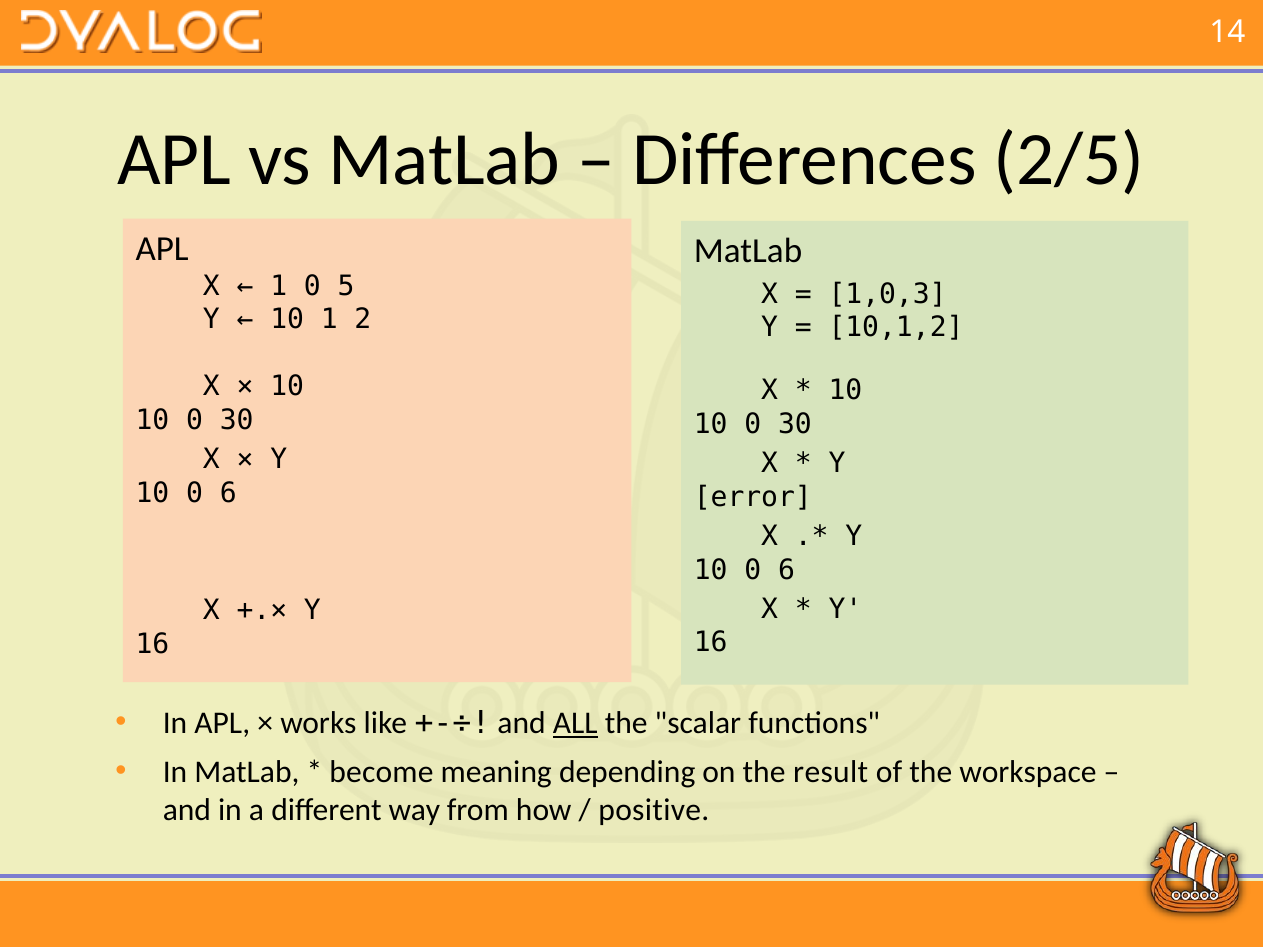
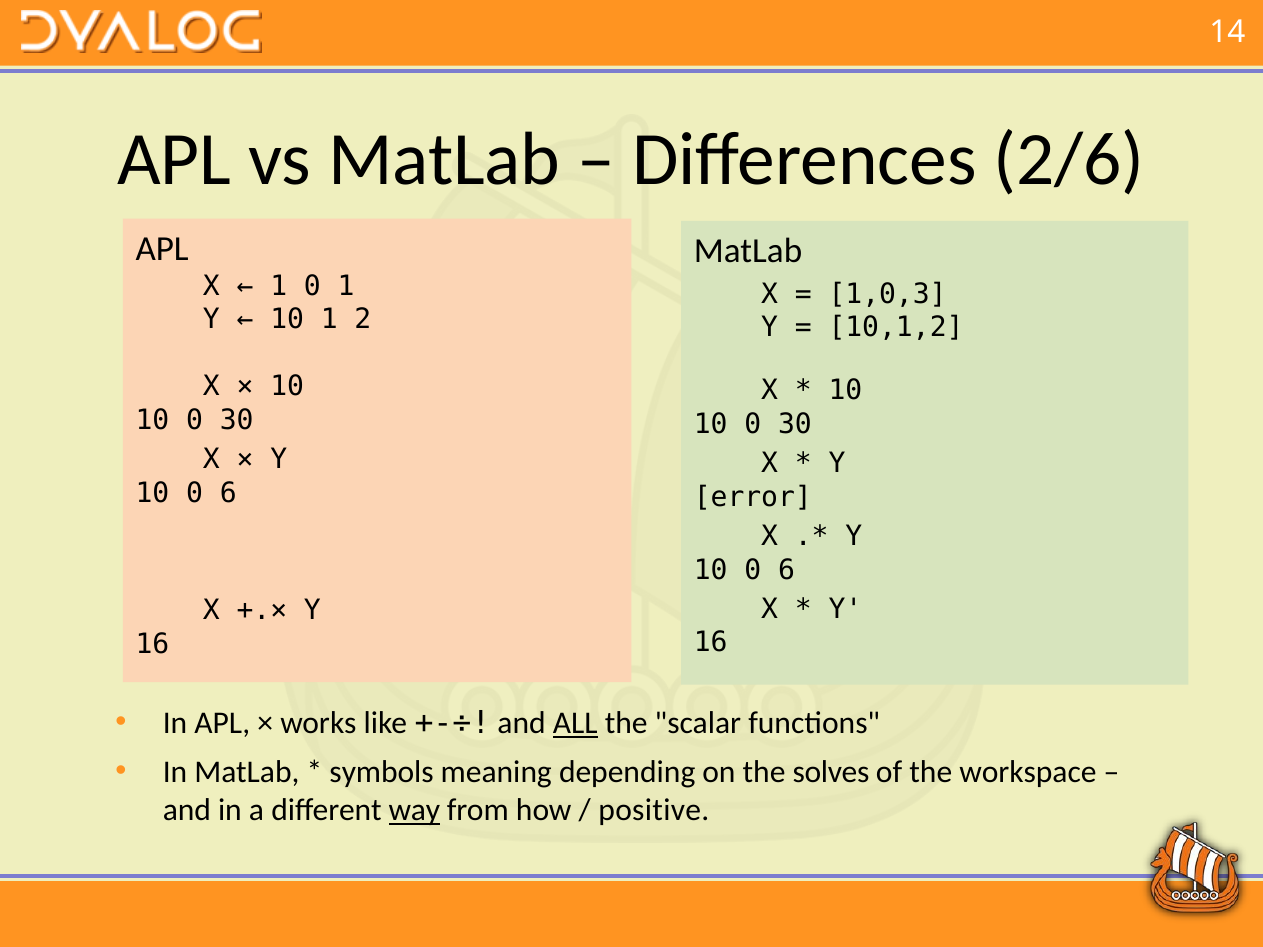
2/5: 2/5 -> 2/6 (1069, 160)
0 5: 5 -> 1 (346, 286)
become: become -> symbols (382, 772)
result: result -> solves (831, 772)
way underline: none -> present (414, 810)
